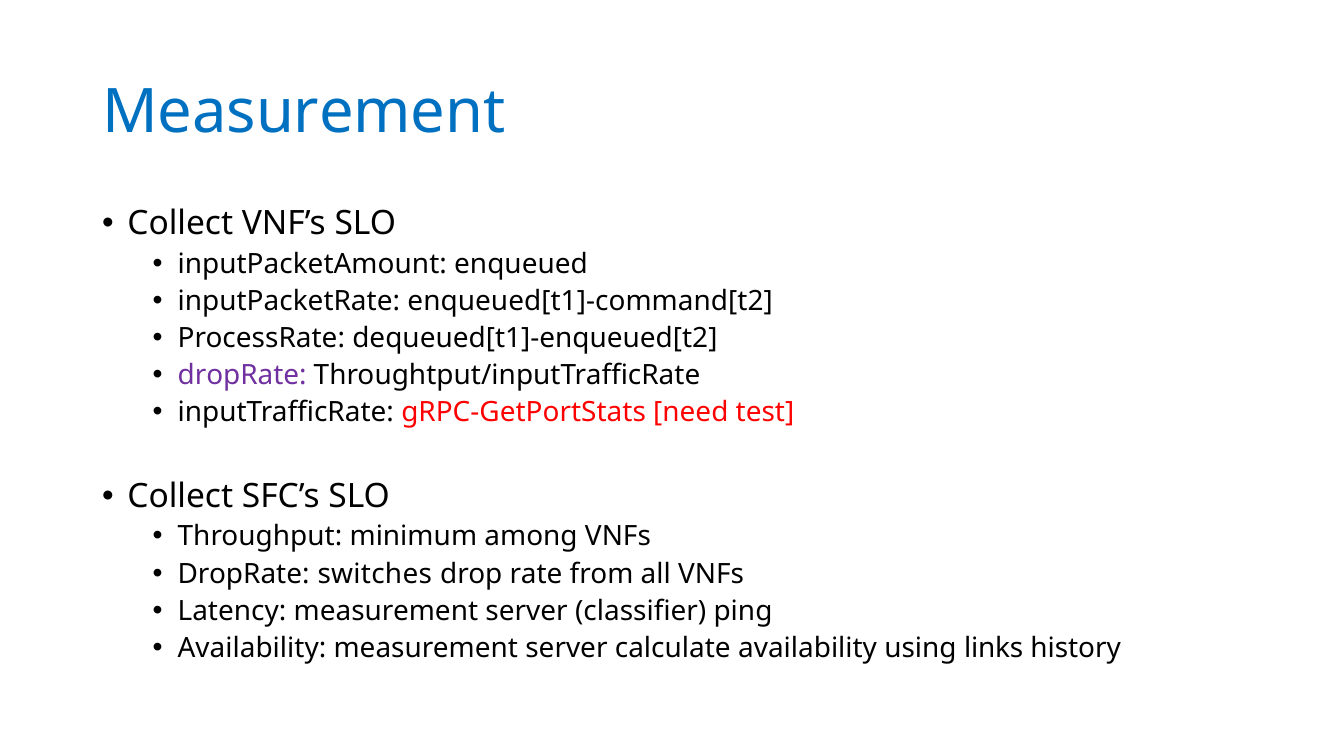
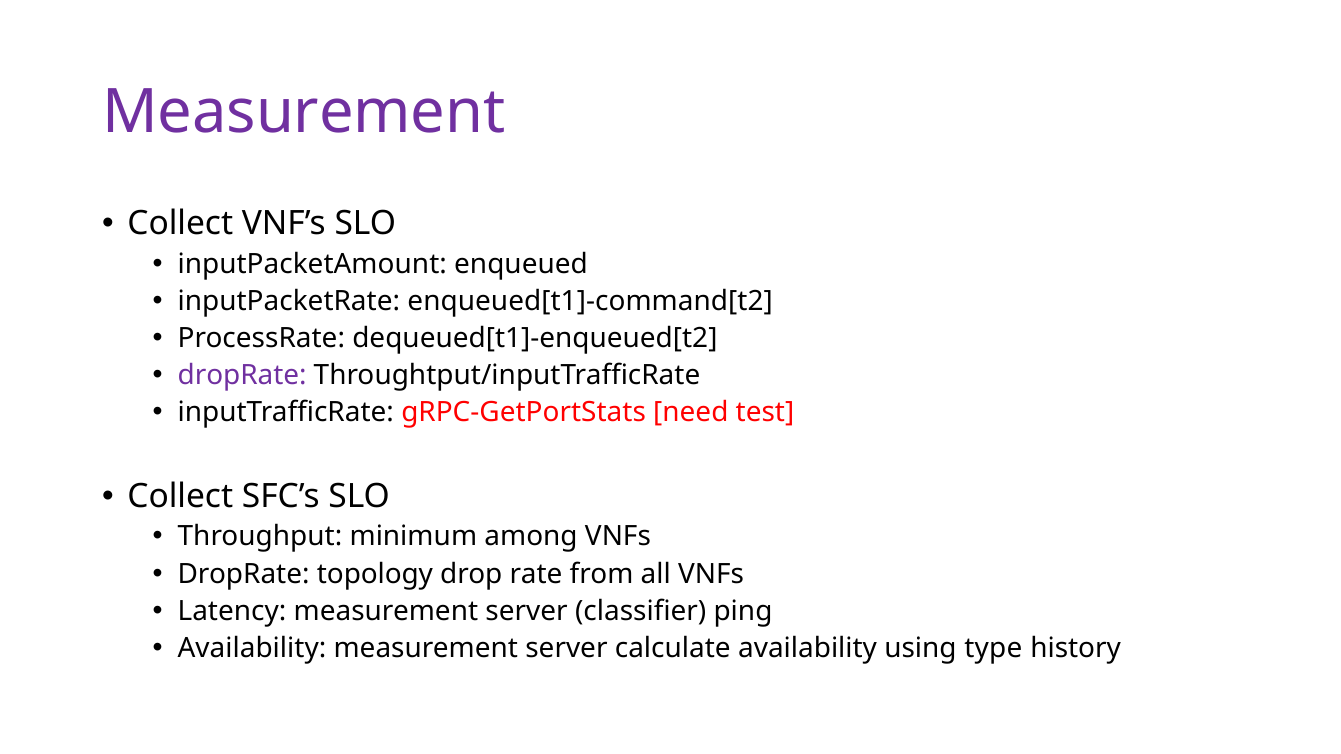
Measurement colour: blue -> purple (304, 113)
switches: switches -> topology (375, 574)
links: links -> type (993, 648)
